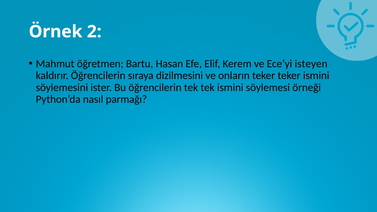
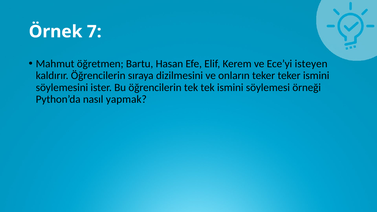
2: 2 -> 7 (94, 32)
parmağı: parmağı -> yapmak (126, 99)
